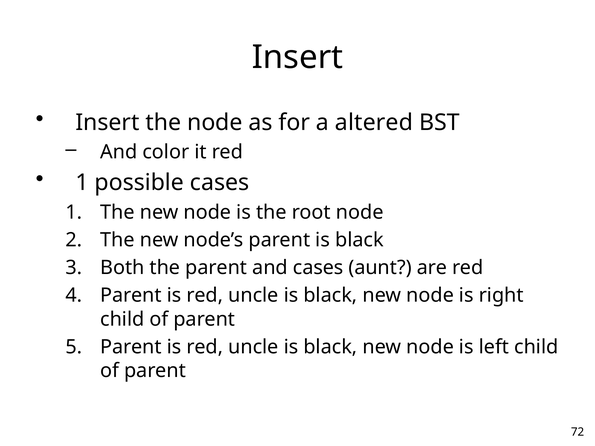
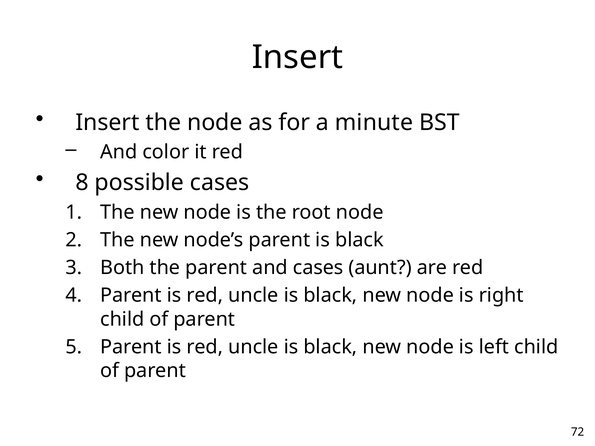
altered: altered -> minute (374, 123)
1: 1 -> 8 (82, 183)
